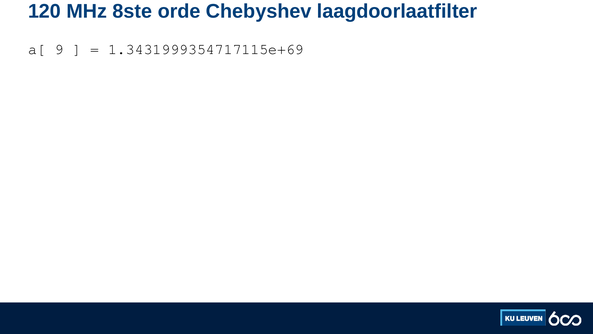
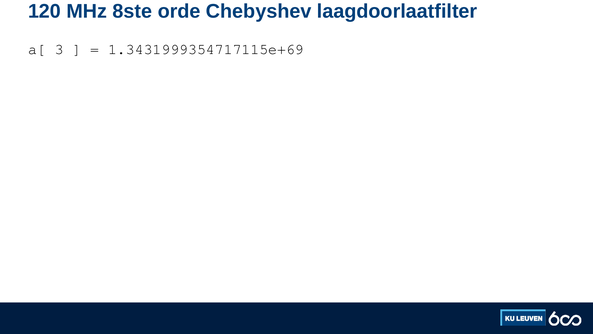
9: 9 -> 3 (59, 49)
